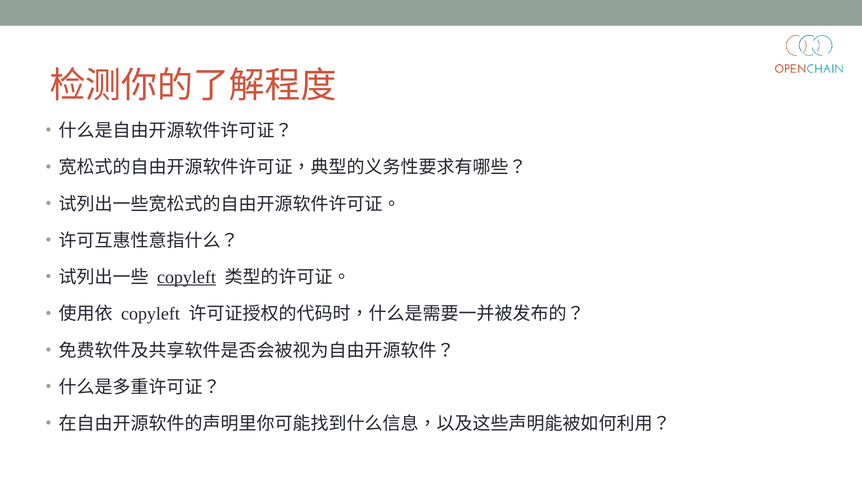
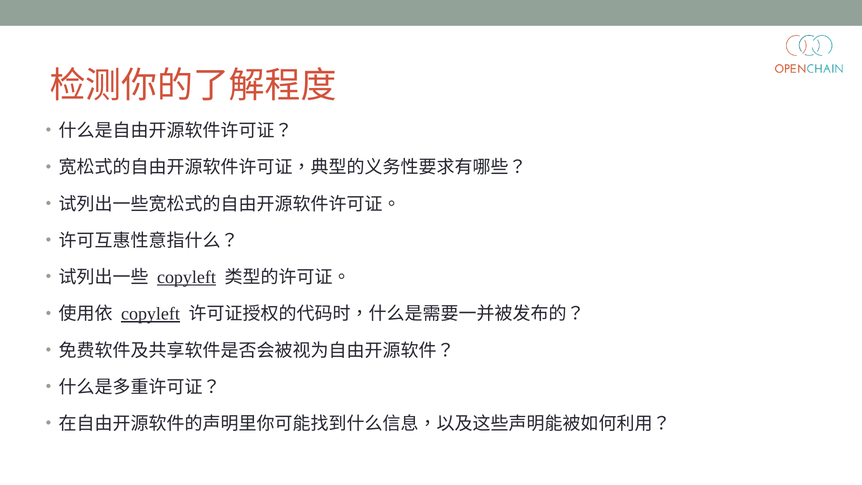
copyleft underline: none -> present (150, 314)
